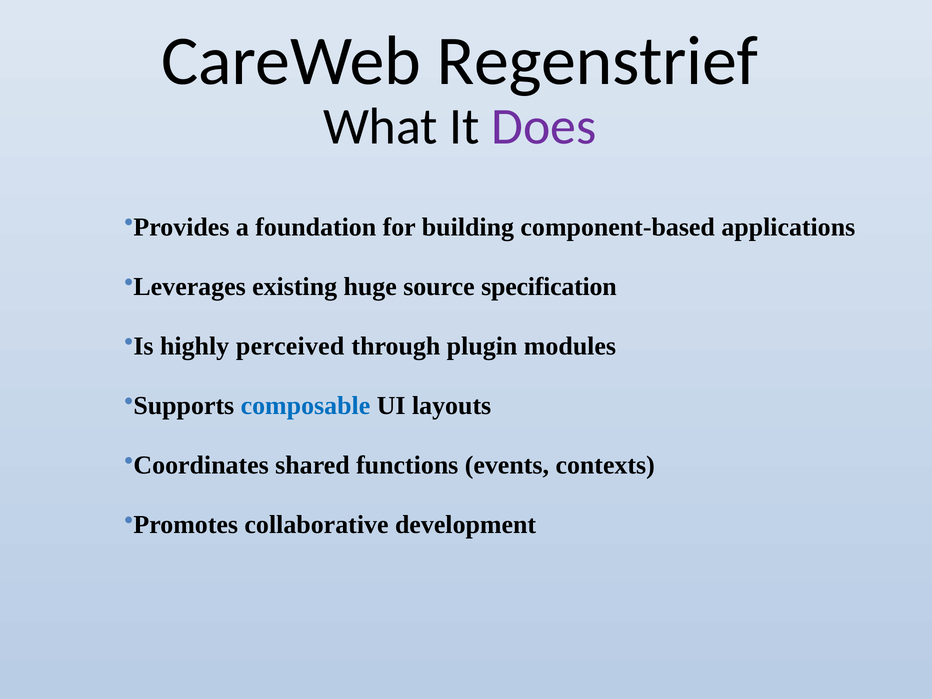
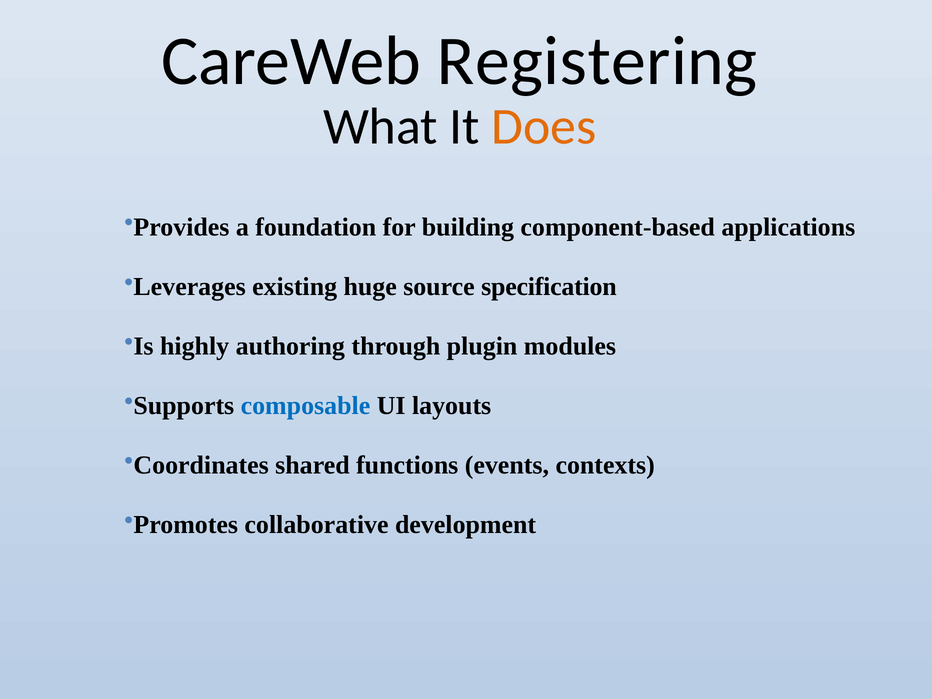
Regenstrief: Regenstrief -> Registering (597, 61)
Does colour: purple -> orange (544, 127)
perceived: perceived -> authoring (290, 346)
